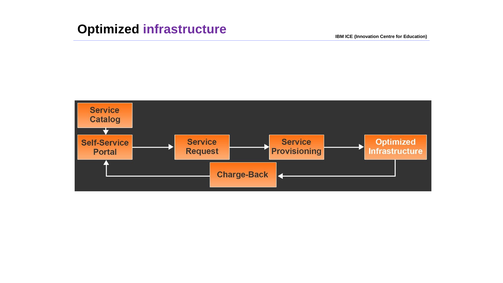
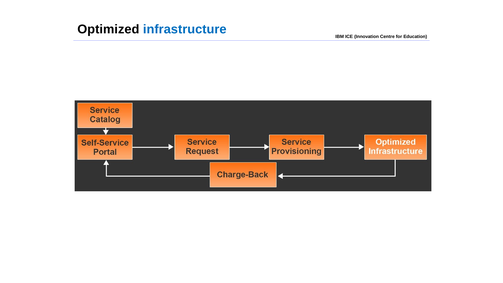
infrastructure colour: purple -> blue (185, 29)
